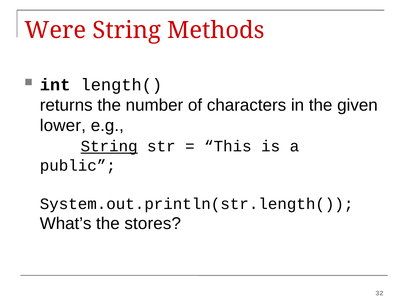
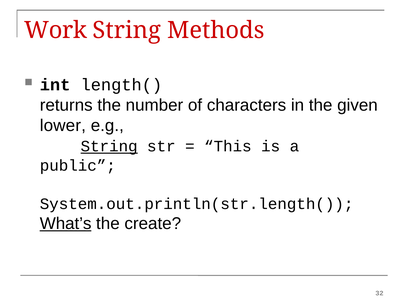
Were: Were -> Work (56, 30)
What’s underline: none -> present (66, 224)
stores: stores -> create (153, 224)
